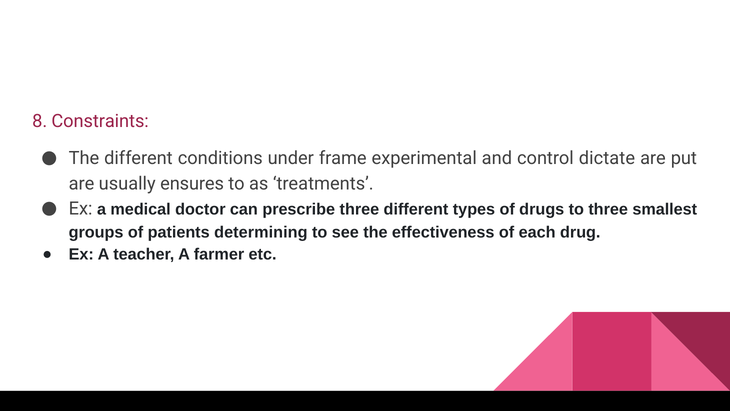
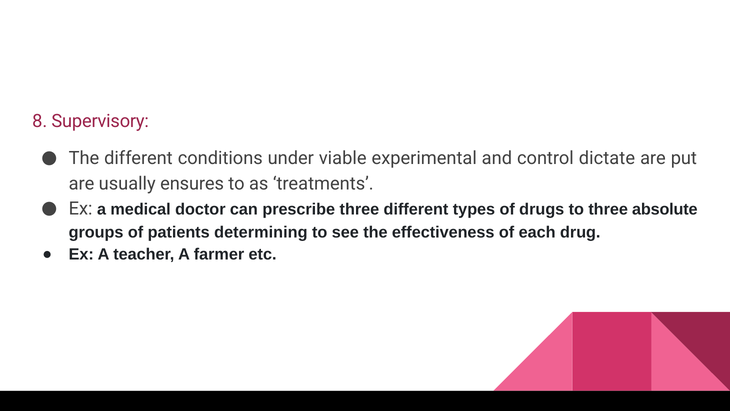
Constraints: Constraints -> Supervisory (100, 121)
frame: frame -> viable (343, 158)
smallest: smallest -> absolute (665, 209)
